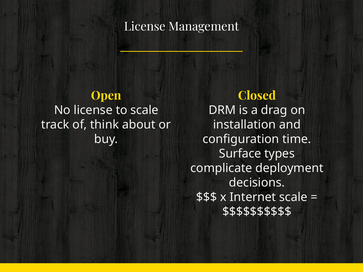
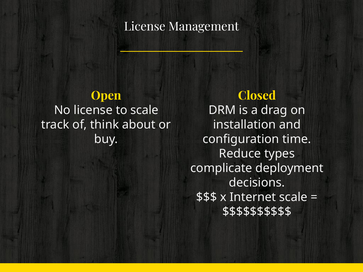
Surface: Surface -> Reduce (240, 154)
